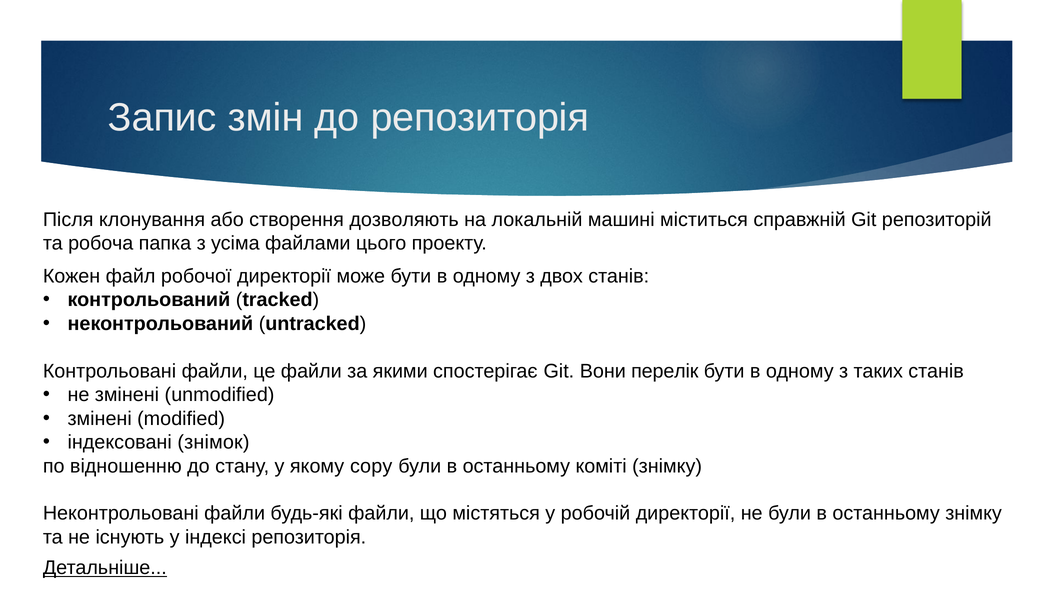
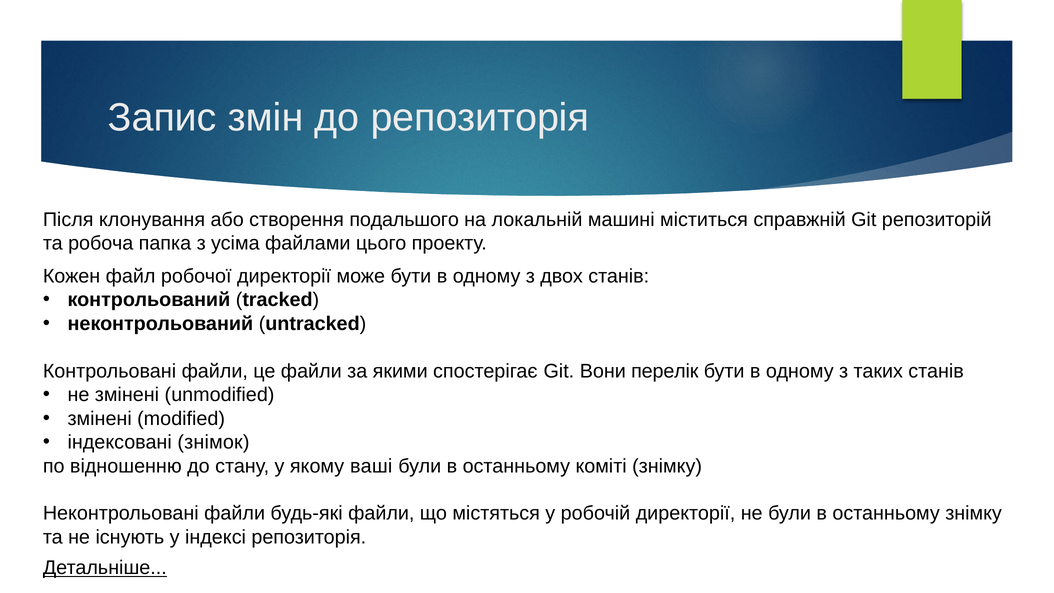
дозволяють: дозволяють -> подальшого (404, 220)
copy: copy -> ваші (371, 466)
